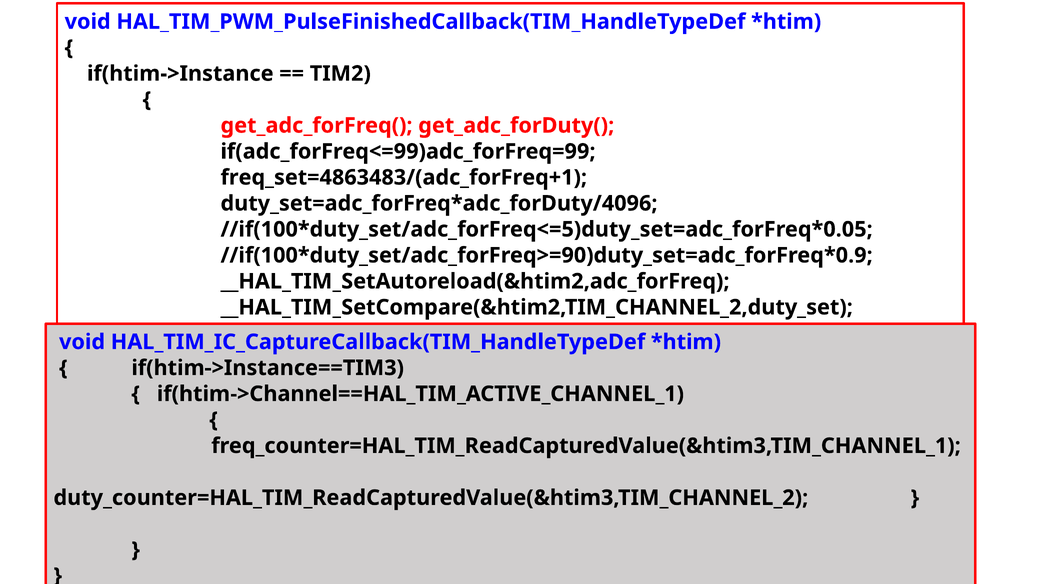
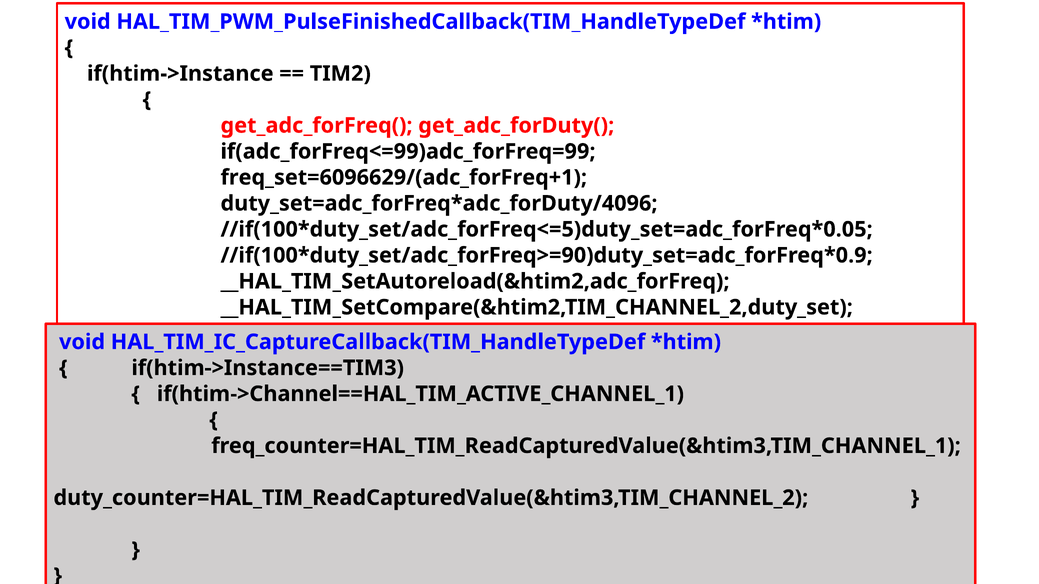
freq_set=4863483/(adc_forFreq+1: freq_set=4863483/(adc_forFreq+1 -> freq_set=6096629/(adc_forFreq+1 (404, 178)
